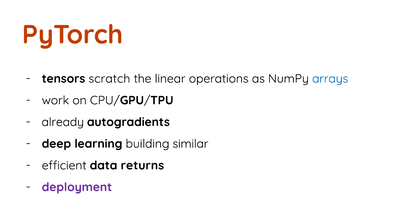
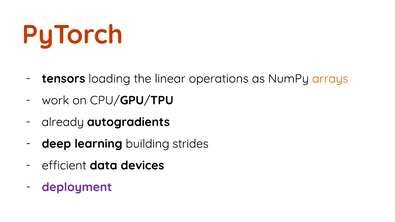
scratch: scratch -> loading (109, 79)
arrays colour: blue -> orange (330, 79)
similar: similar -> strides (190, 144)
returns: returns -> devices (142, 166)
